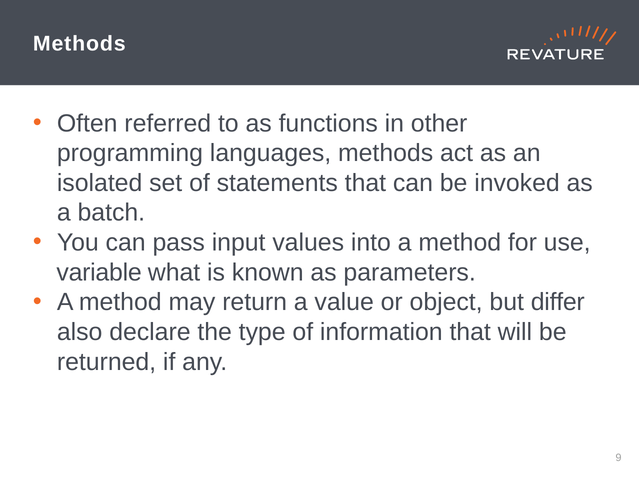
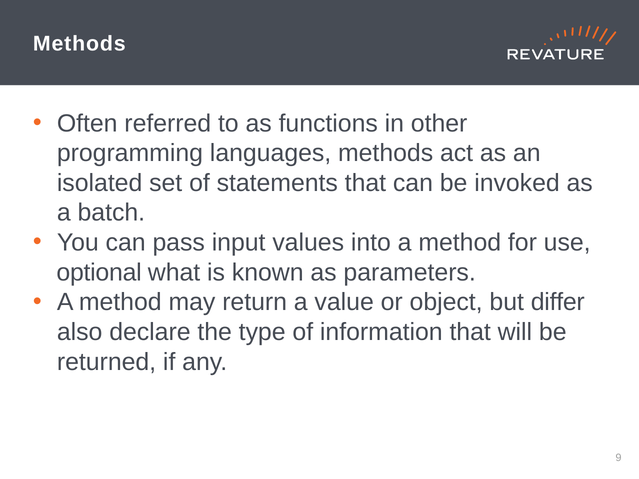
variable: variable -> optional (99, 273)
